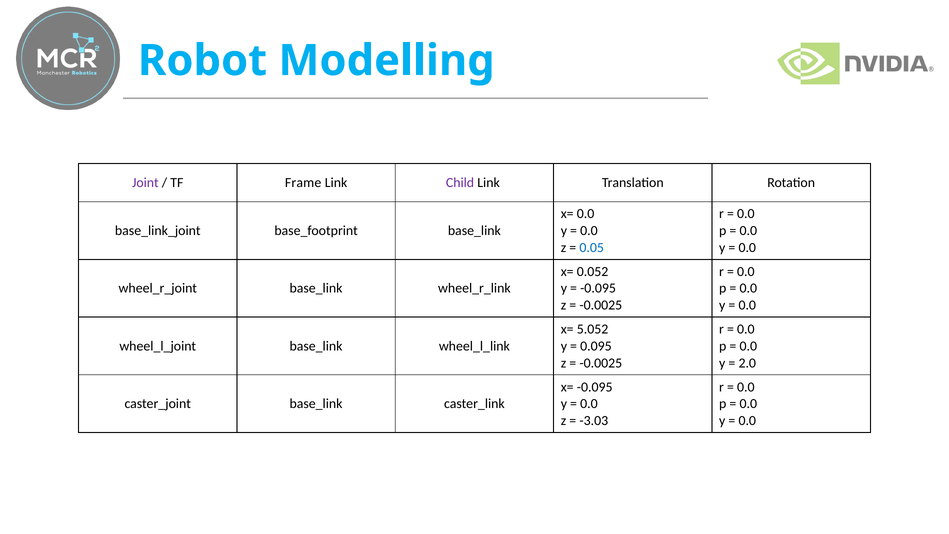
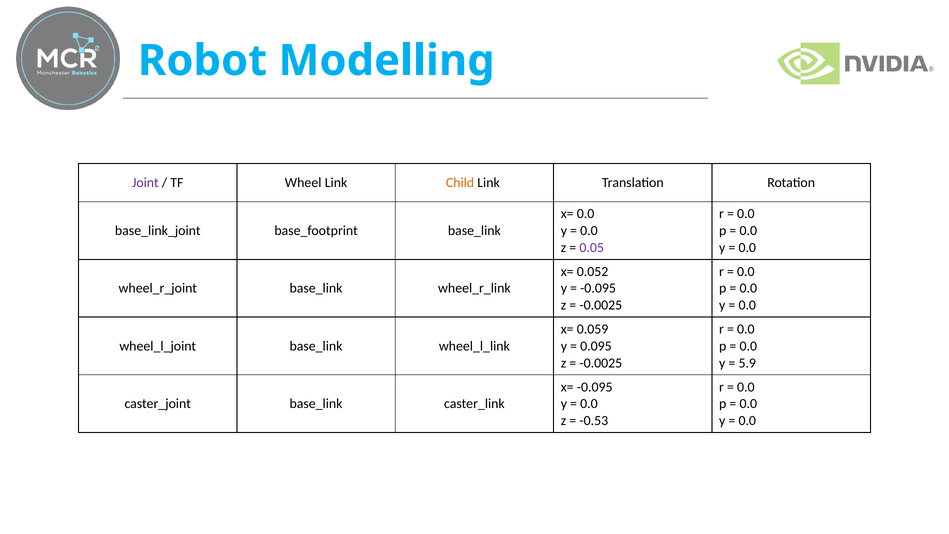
Frame: Frame -> Wheel (303, 183)
Child colour: purple -> orange (460, 183)
0.05 colour: blue -> purple (592, 247)
5.052: 5.052 -> 0.059 (593, 329)
2.0: 2.0 -> 5.9 (747, 363)
-3.03: -3.03 -> -0.53 (594, 420)
